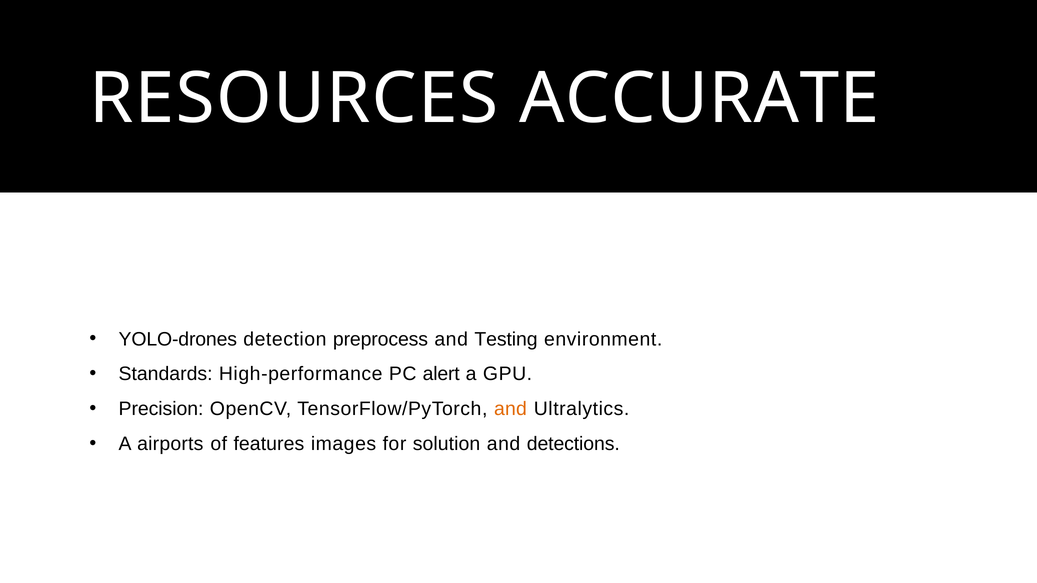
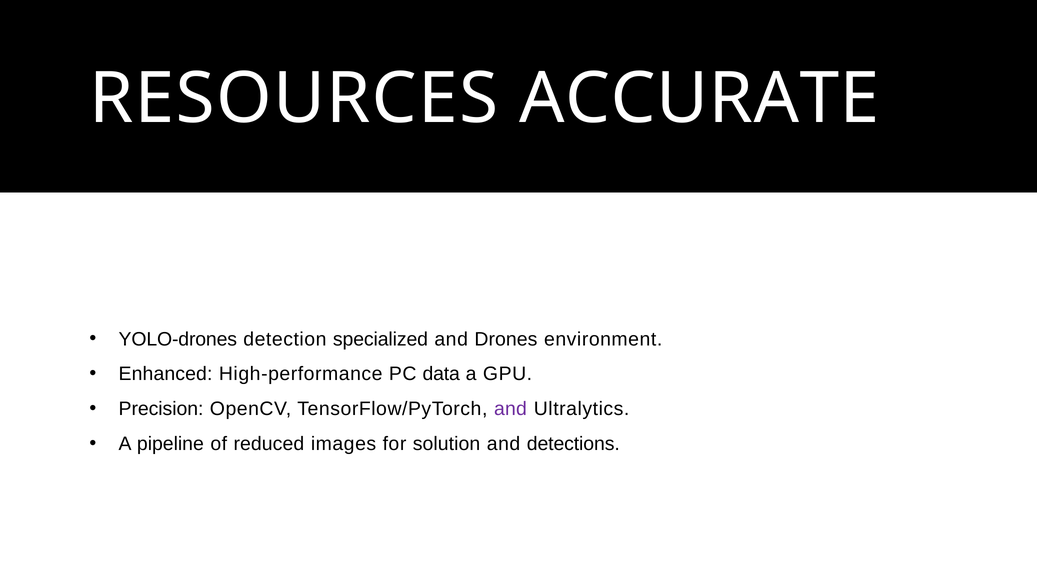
preprocess: preprocess -> specialized (380, 339)
Testing: Testing -> Drones (506, 339)
Standards: Standards -> Enhanced (166, 374)
alert: alert -> data (441, 374)
and colour: orange -> purple (511, 409)
airports: airports -> pipeline (170, 444)
features: features -> reduced (269, 444)
